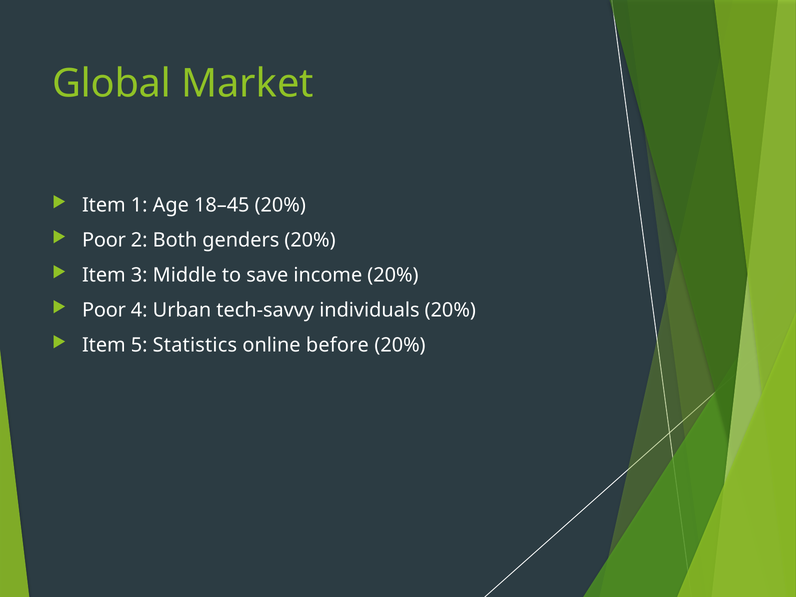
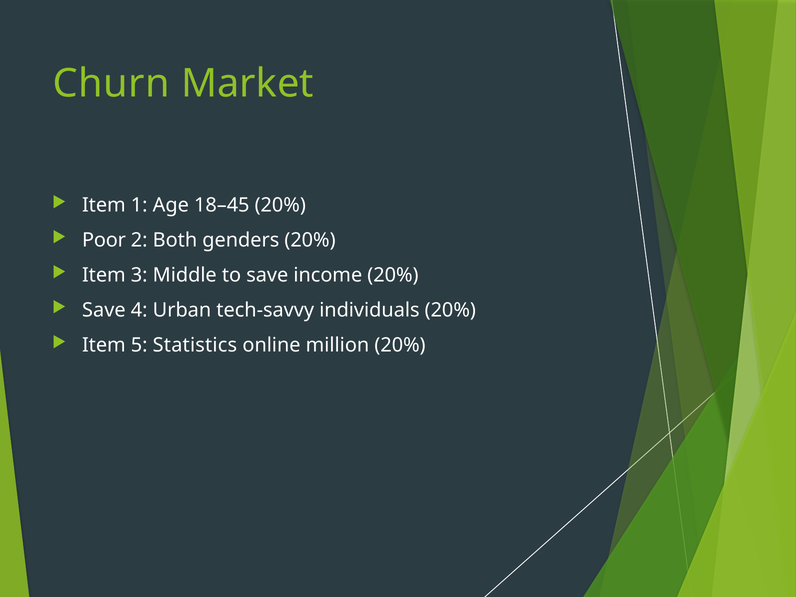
Global: Global -> Churn (111, 84)
Poor: Poor -> Save (104, 310)
before: before -> million (337, 345)
